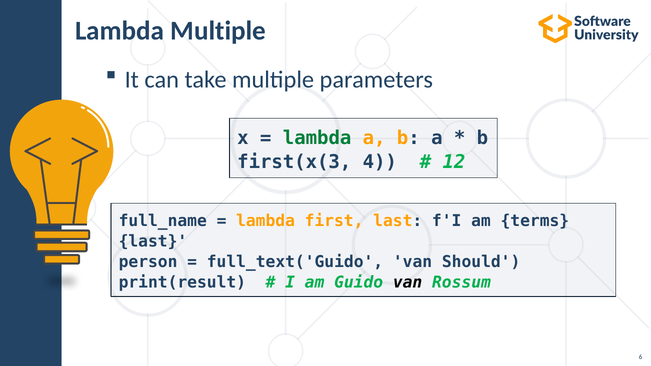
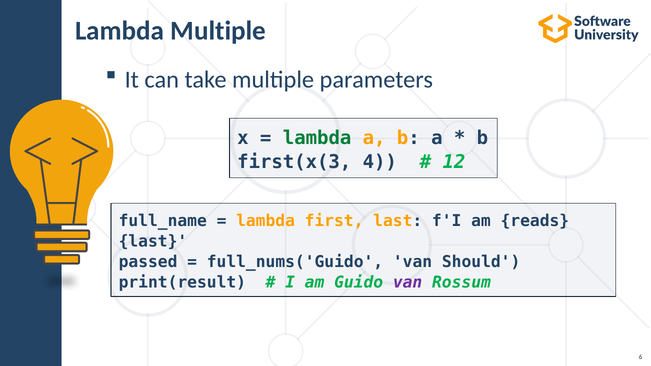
terms: terms -> reads (535, 221)
person: person -> passed (148, 262)
full_text('Guido: full_text('Guido -> full_nums('Guido (295, 262)
van colour: black -> purple (408, 282)
